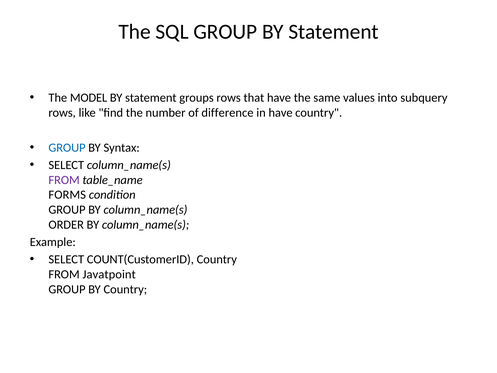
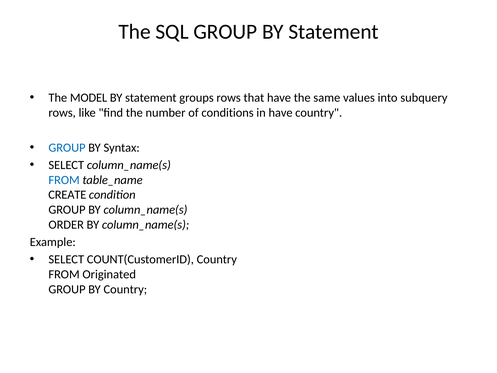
difference: difference -> conditions (228, 113)
FROM colour: purple -> blue (64, 180)
FORMS: FORMS -> CREATE (67, 195)
Javatpoint: Javatpoint -> Originated (109, 274)
